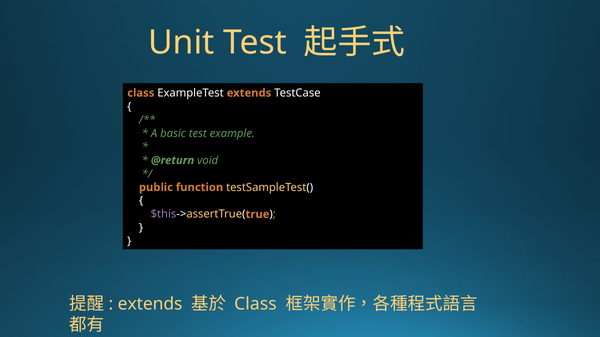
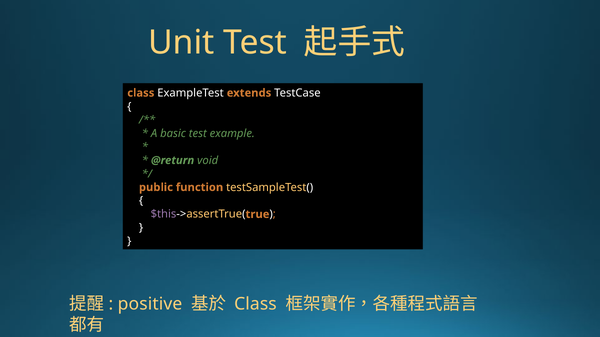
extends: extends -> positive (150, 304)
